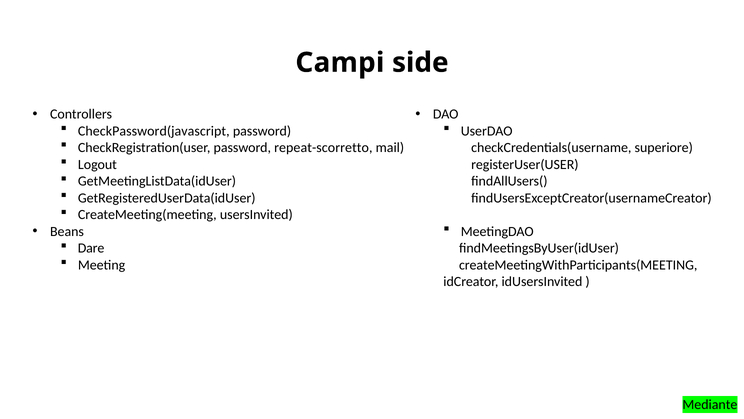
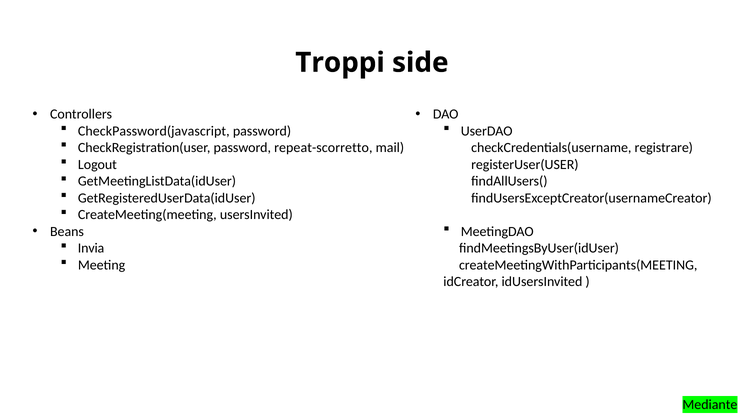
Campi: Campi -> Troppi (340, 63)
superiore: superiore -> registrare (664, 147)
Dare: Dare -> Invia (91, 248)
